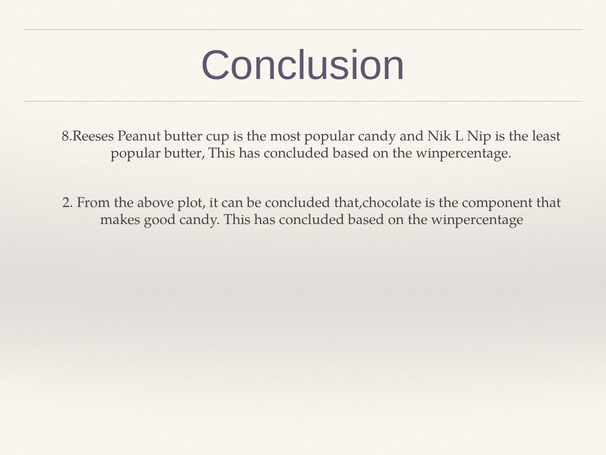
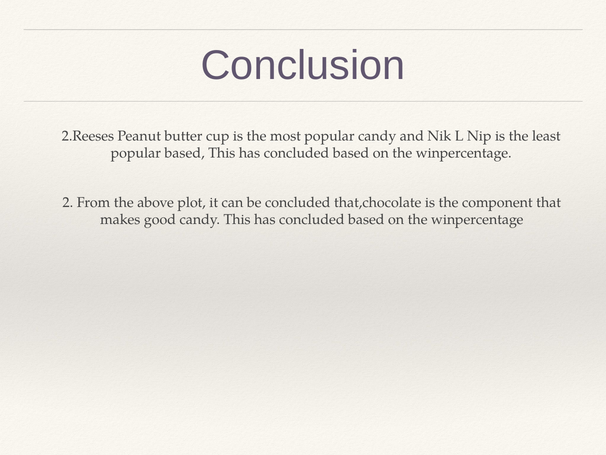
8.Reeses: 8.Reeses -> 2.Reeses (88, 136)
popular butter: butter -> based (185, 153)
